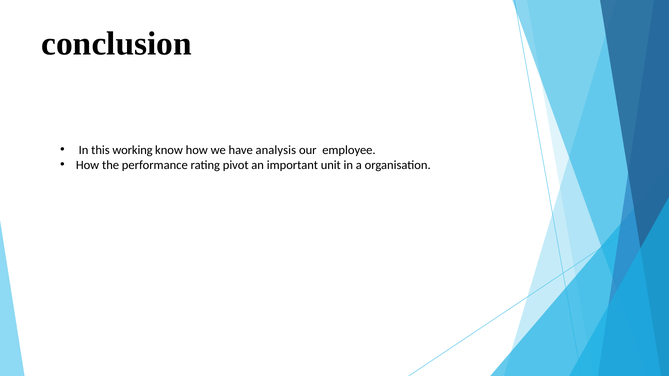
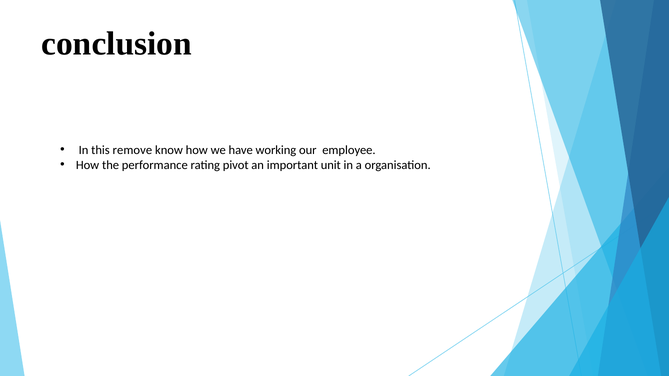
working: working -> remove (132, 150)
analysis: analysis -> working (276, 150)
